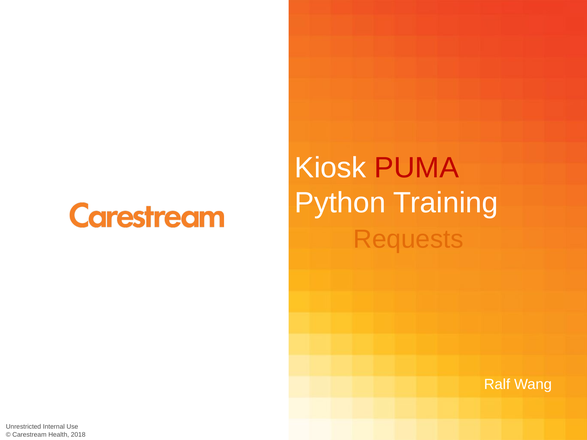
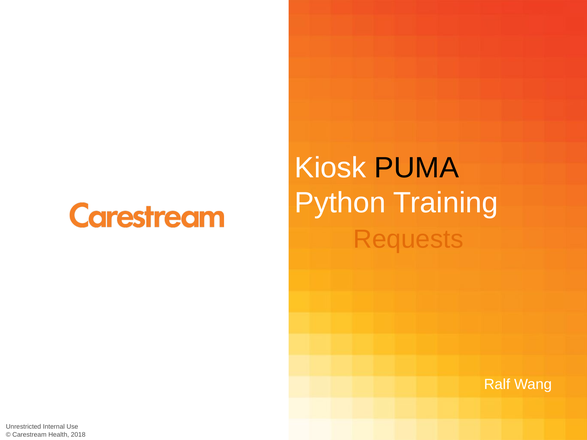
PUMA colour: red -> black (417, 168)
